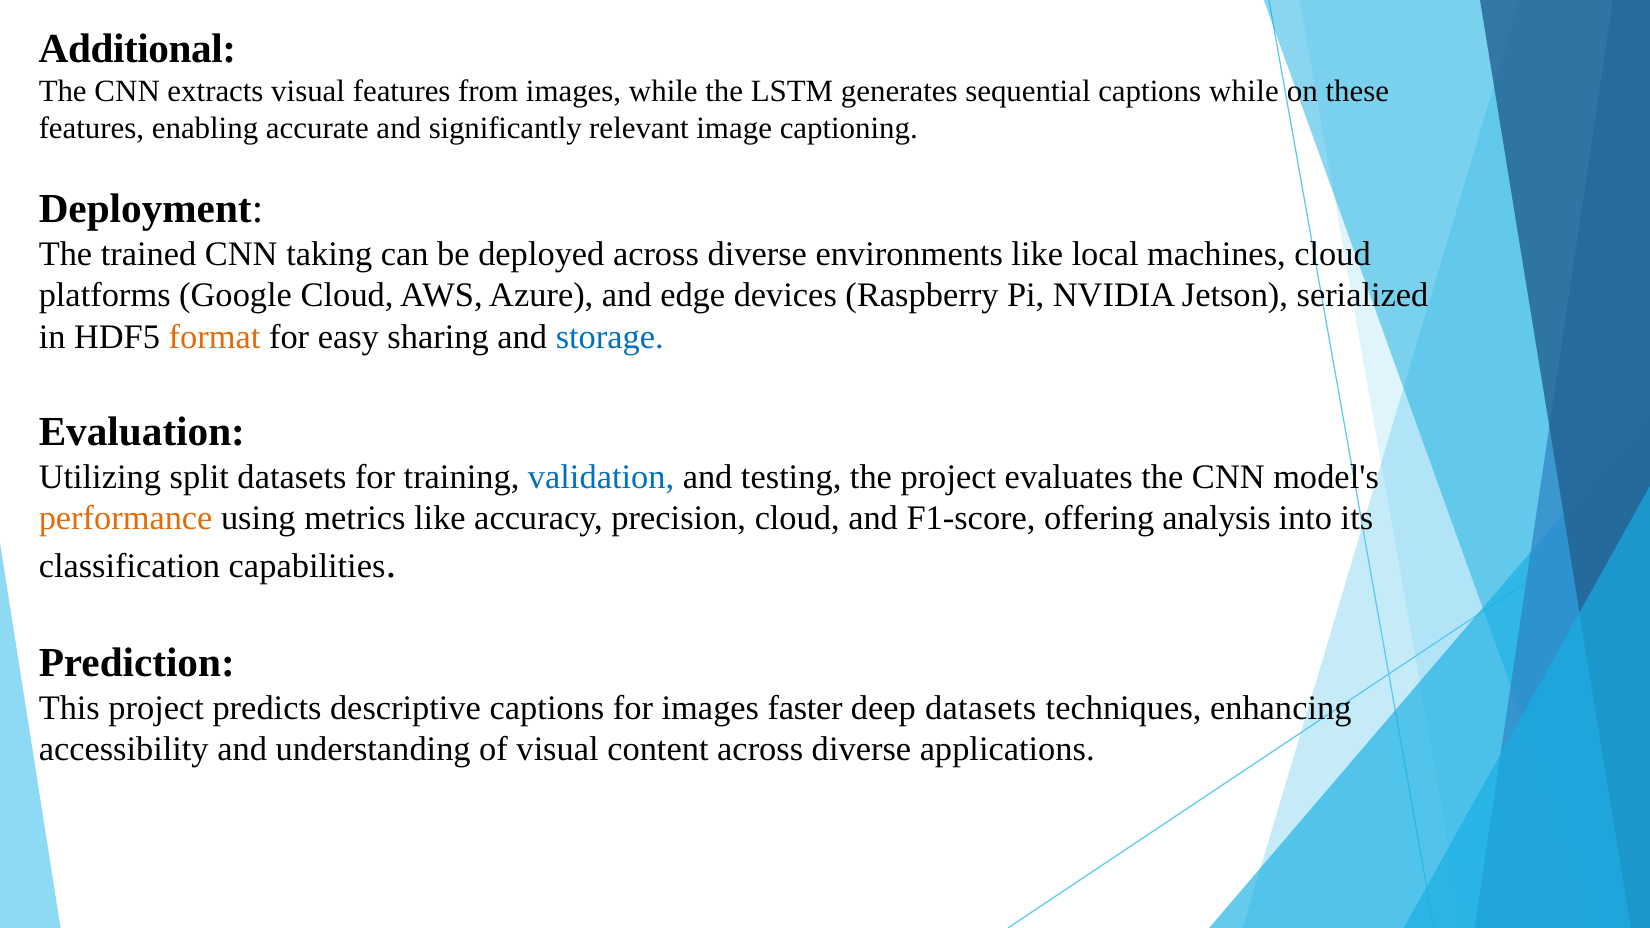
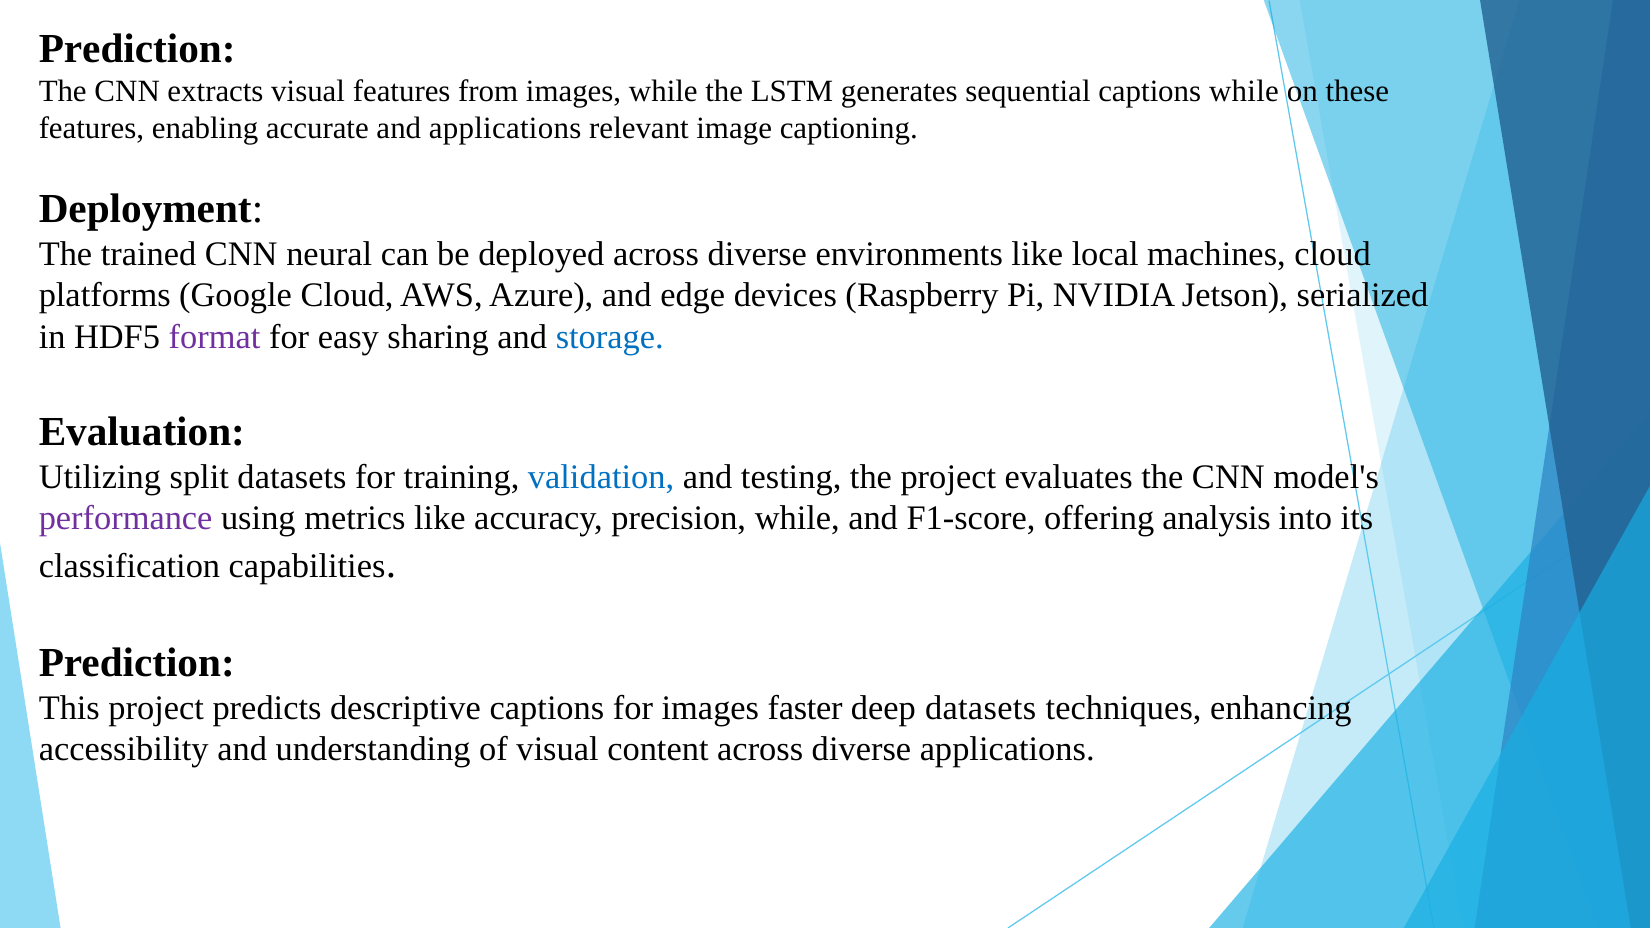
Additional: Additional -> Prediction (137, 48)
and significantly: significantly -> applications (505, 128)
taking: taking -> neural (329, 254)
format colour: orange -> purple (215, 337)
performance colour: orange -> purple (126, 518)
precision cloud: cloud -> while (797, 518)
